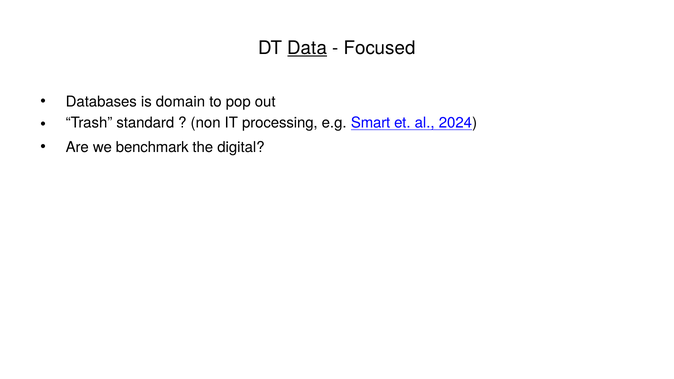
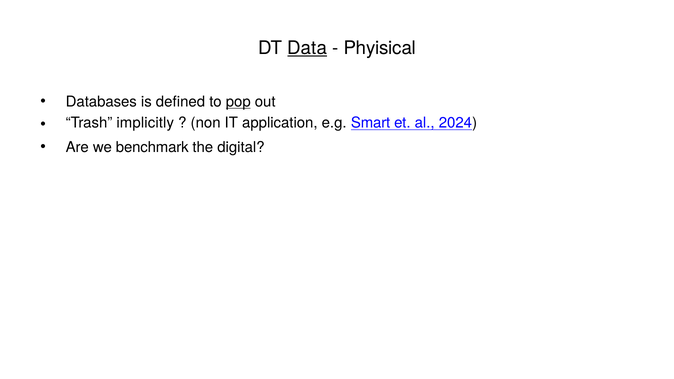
Focused: Focused -> Phyisical (380, 48)
domain: domain -> defined (181, 102)
pop underline: none -> present (238, 102)
standard: standard -> implicitly (145, 123)
processing: processing -> application (280, 123)
